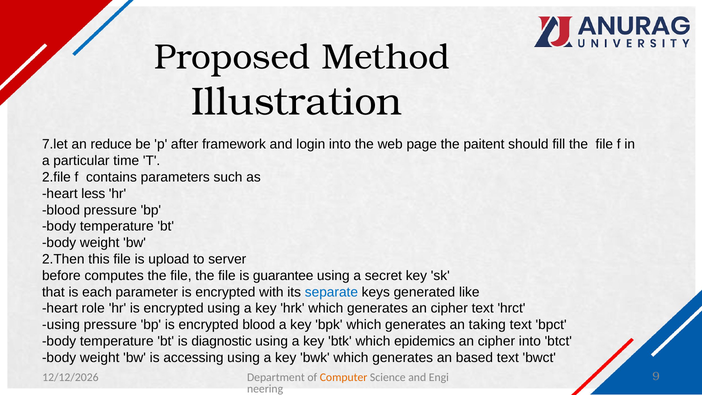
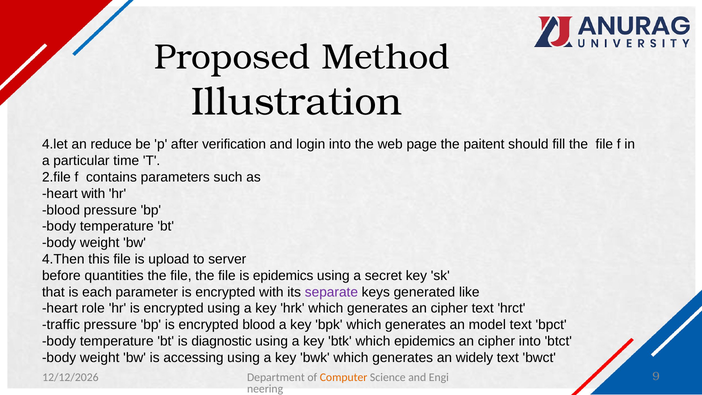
7.let: 7.let -> 4.let (55, 144)
framework: framework -> verification (234, 144)
heart less: less -> with (93, 194)
2.Then: 2.Then -> 4.Then (63, 259)
computes: computes -> quantities (114, 276)
is guarantee: guarantee -> epidemics (283, 276)
separate colour: blue -> purple (331, 292)
using: using -> traffic (61, 325)
taking: taking -> model (487, 325)
based: based -> widely (474, 357)
